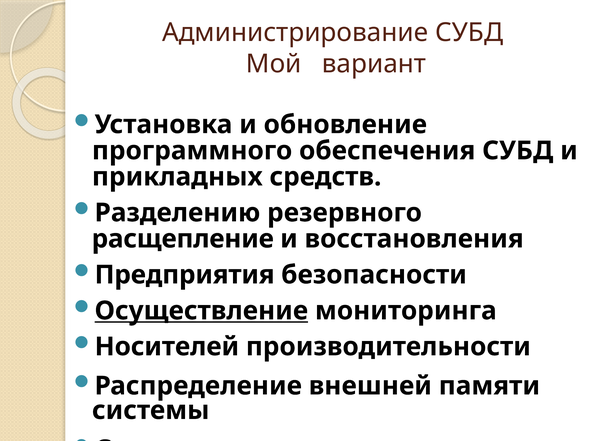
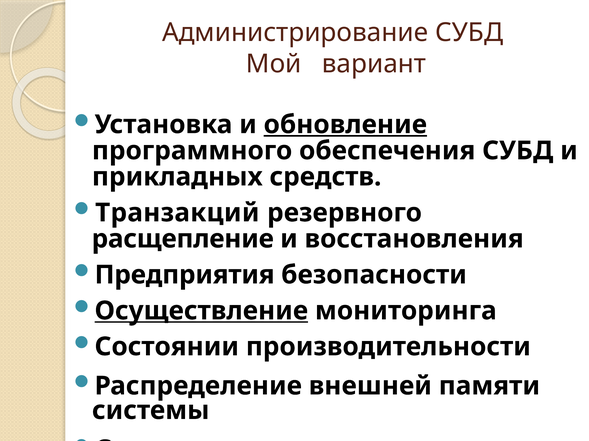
обновление underline: none -> present (345, 125)
Разделению: Разделению -> Транзакций (177, 213)
Носителей: Носителей -> Состоянии (167, 347)
